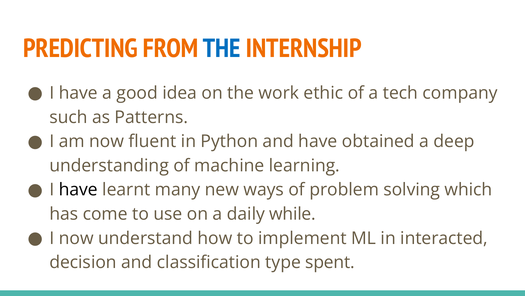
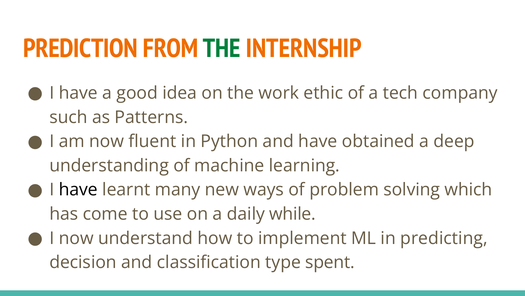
PREDICTING: PREDICTING -> PREDICTION (80, 48)
THE colour: blue -> green (222, 48)
interacted: interacted -> predicting (444, 238)
